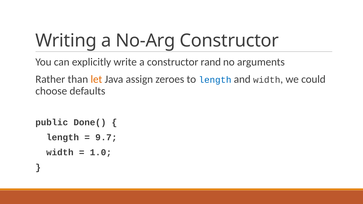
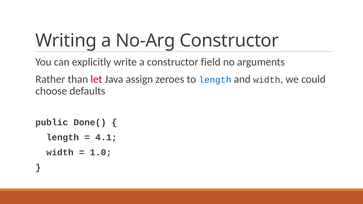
rand: rand -> field (211, 62)
let colour: orange -> red (96, 79)
9.7: 9.7 -> 4.1 (106, 137)
